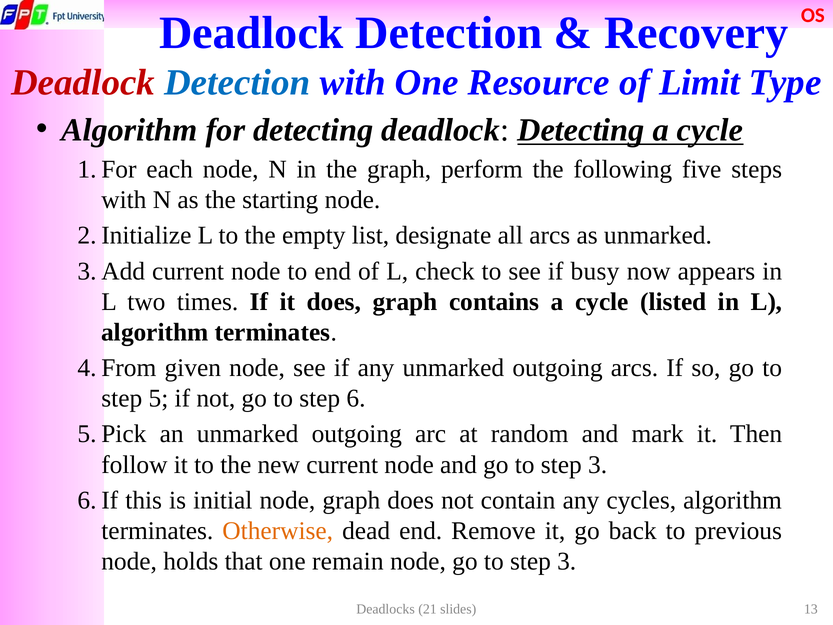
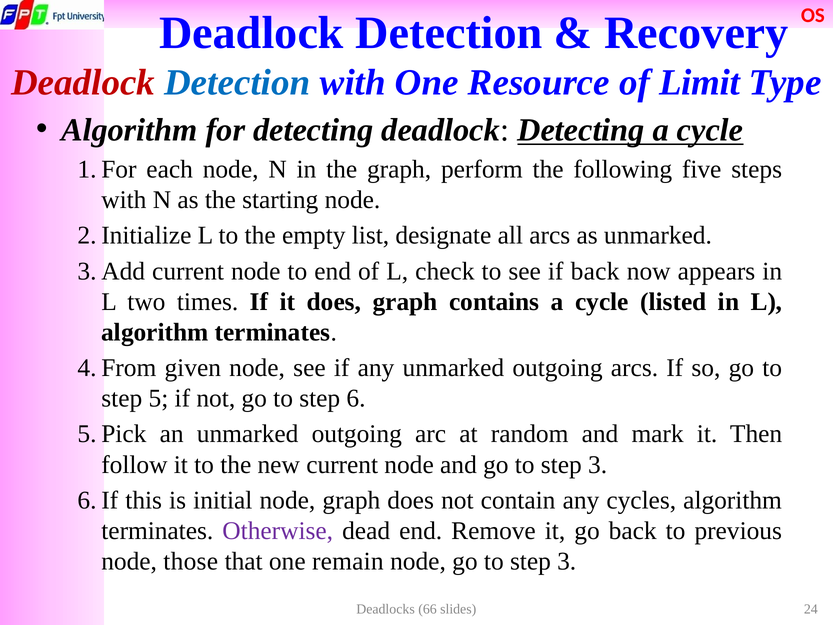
if busy: busy -> back (595, 271)
Otherwise colour: orange -> purple (278, 531)
holds: holds -> those (191, 561)
21: 21 -> 66 (428, 609)
13: 13 -> 24 (811, 609)
